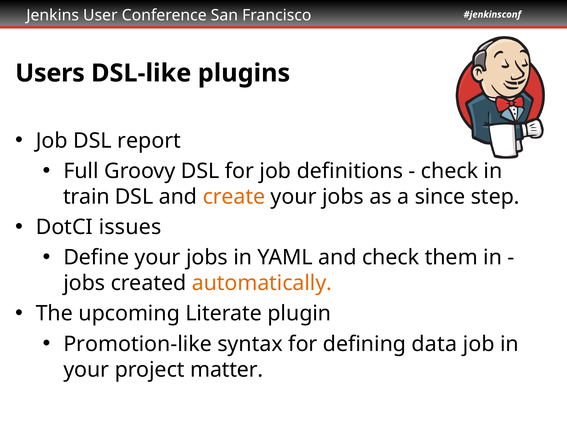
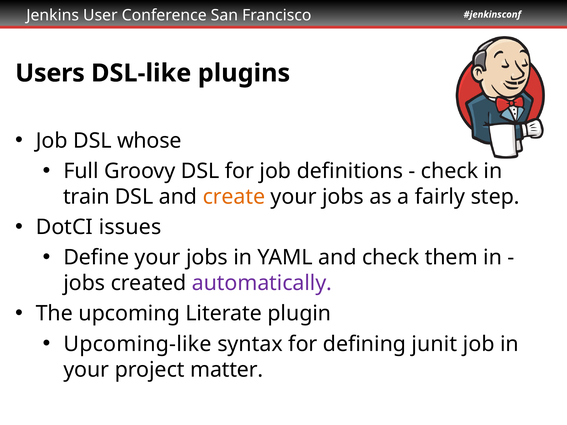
report: report -> whose (149, 141)
since: since -> fairly (440, 197)
automatically colour: orange -> purple (262, 283)
Promotion-like: Promotion-like -> Upcoming-like (138, 344)
data: data -> junit (434, 344)
